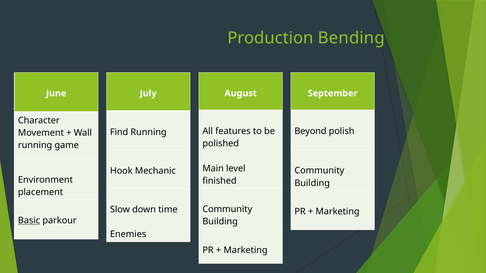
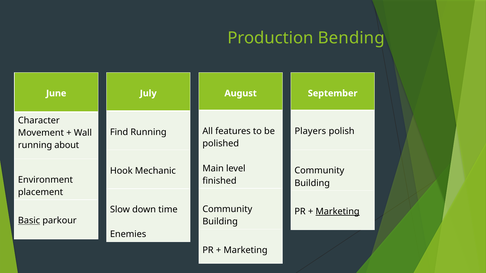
Beyond: Beyond -> Players (310, 131)
game: game -> about (67, 145)
Marketing underline: none -> present (338, 212)
